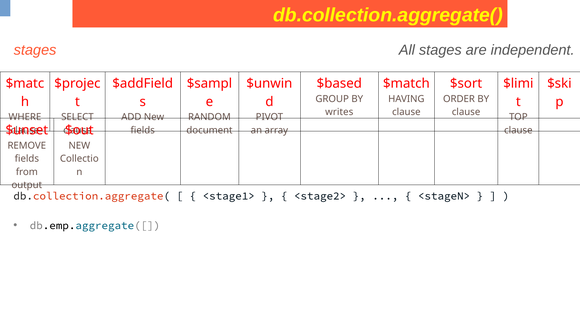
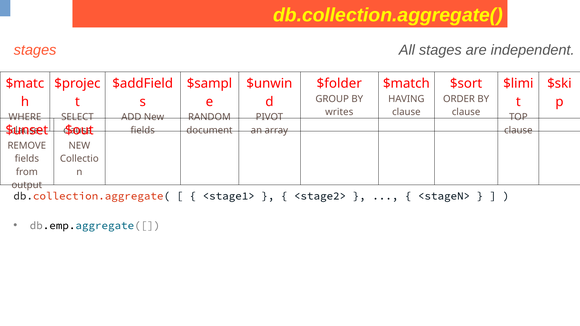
$based: $based -> $folder (339, 84)
